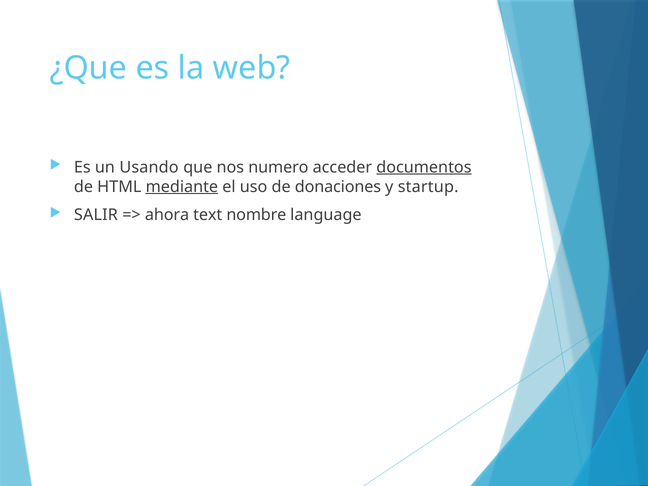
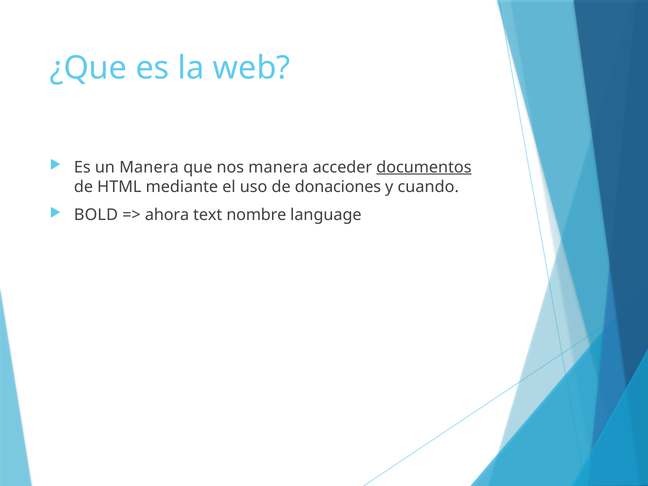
un Usando: Usando -> Manera (149, 167)
nos numero: numero -> manera (278, 167)
mediante underline: present -> none (182, 187)
startup: startup -> cuando (428, 187)
SALIR: SALIR -> BOLD (96, 215)
